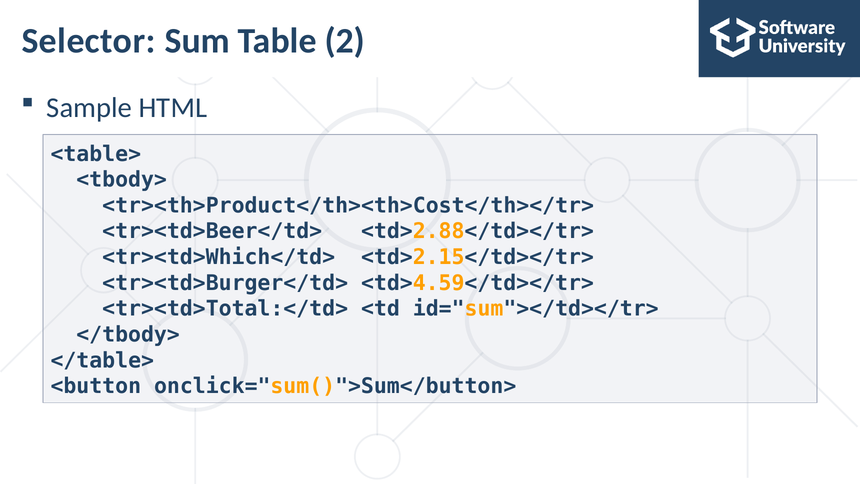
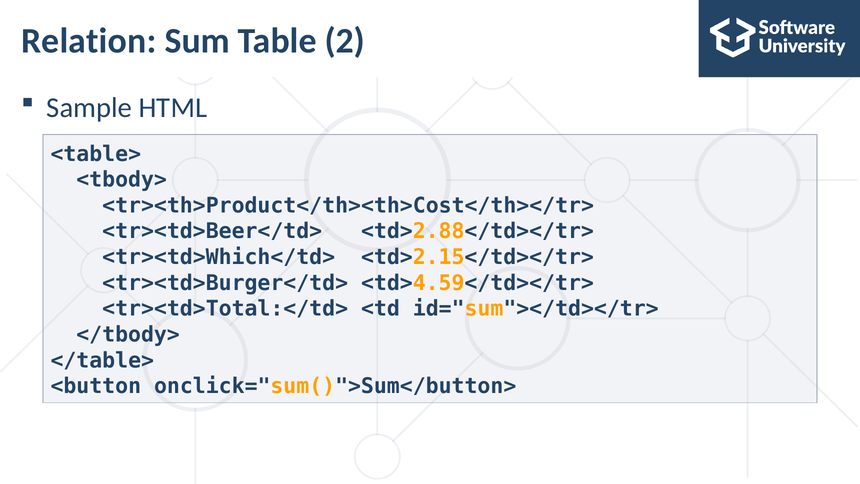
Selector: Selector -> Relation (89, 41)
